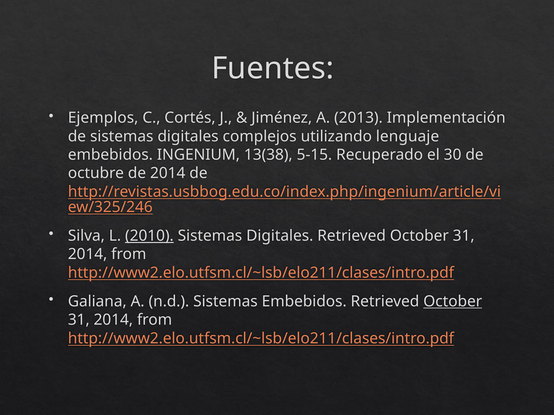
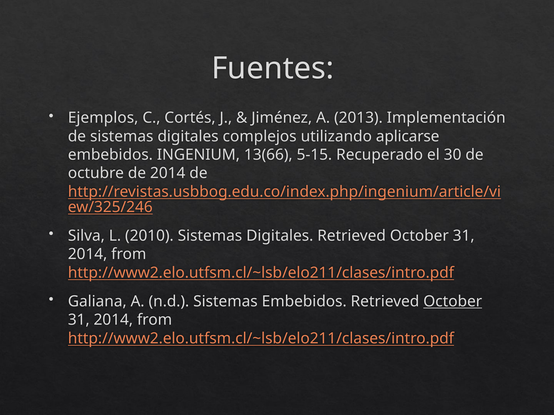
lenguaje: lenguaje -> aplicarse (408, 137)
13(38: 13(38 -> 13(66 (268, 155)
2010 underline: present -> none (149, 236)
